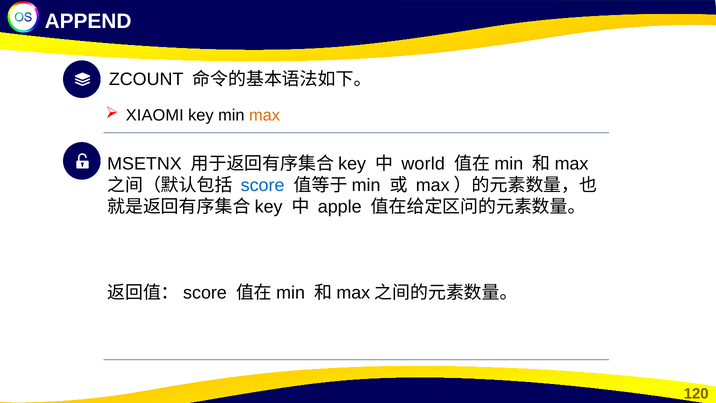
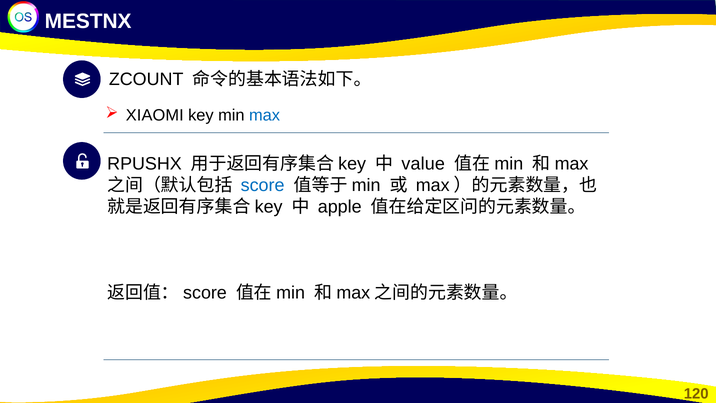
APPEND: APPEND -> MESTNX (88, 21)
max colour: orange -> blue (265, 115)
MSETNX: MSETNX -> RPUSHX (144, 164)
world: world -> value (423, 164)
